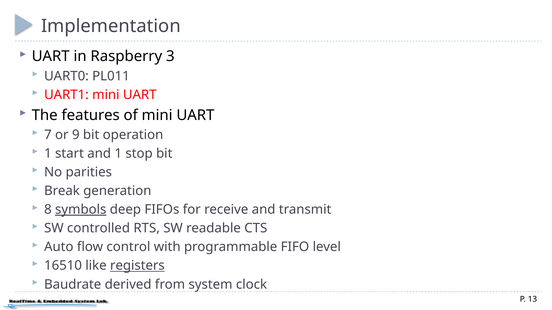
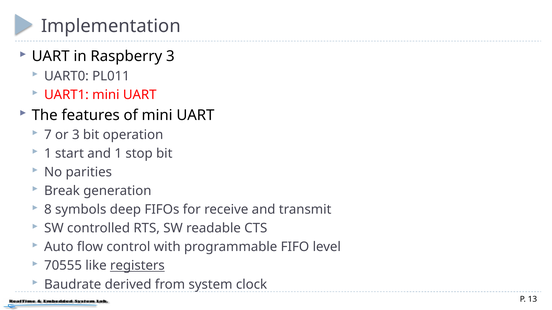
or 9: 9 -> 3 (76, 135)
symbols underline: present -> none (81, 210)
16510: 16510 -> 70555 (63, 266)
